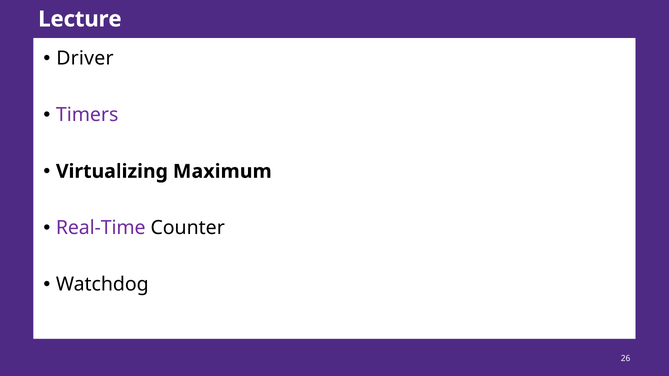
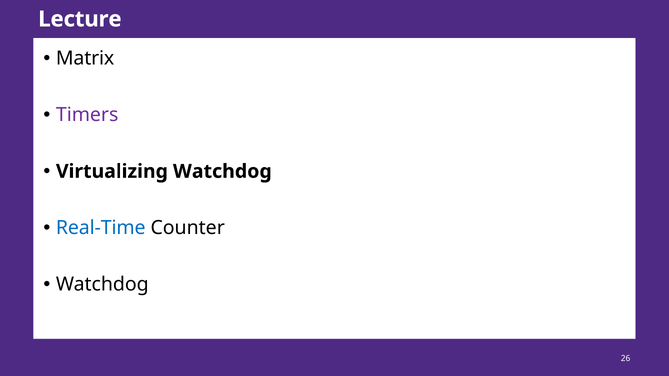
Driver: Driver -> Matrix (85, 59)
Virtualizing Maximum: Maximum -> Watchdog (222, 172)
Real-Time colour: purple -> blue (101, 228)
